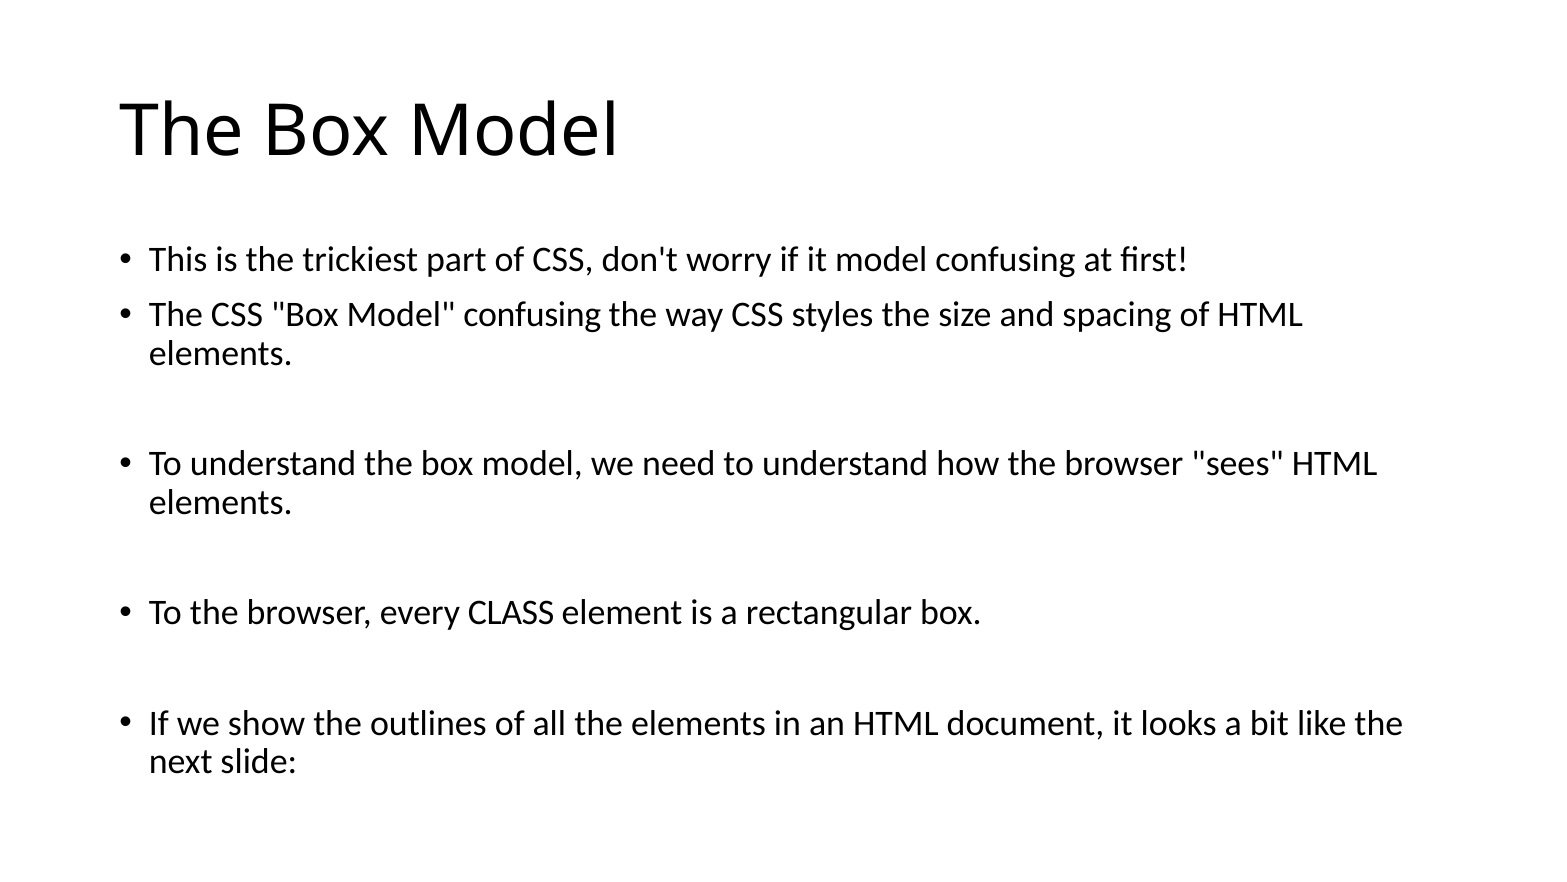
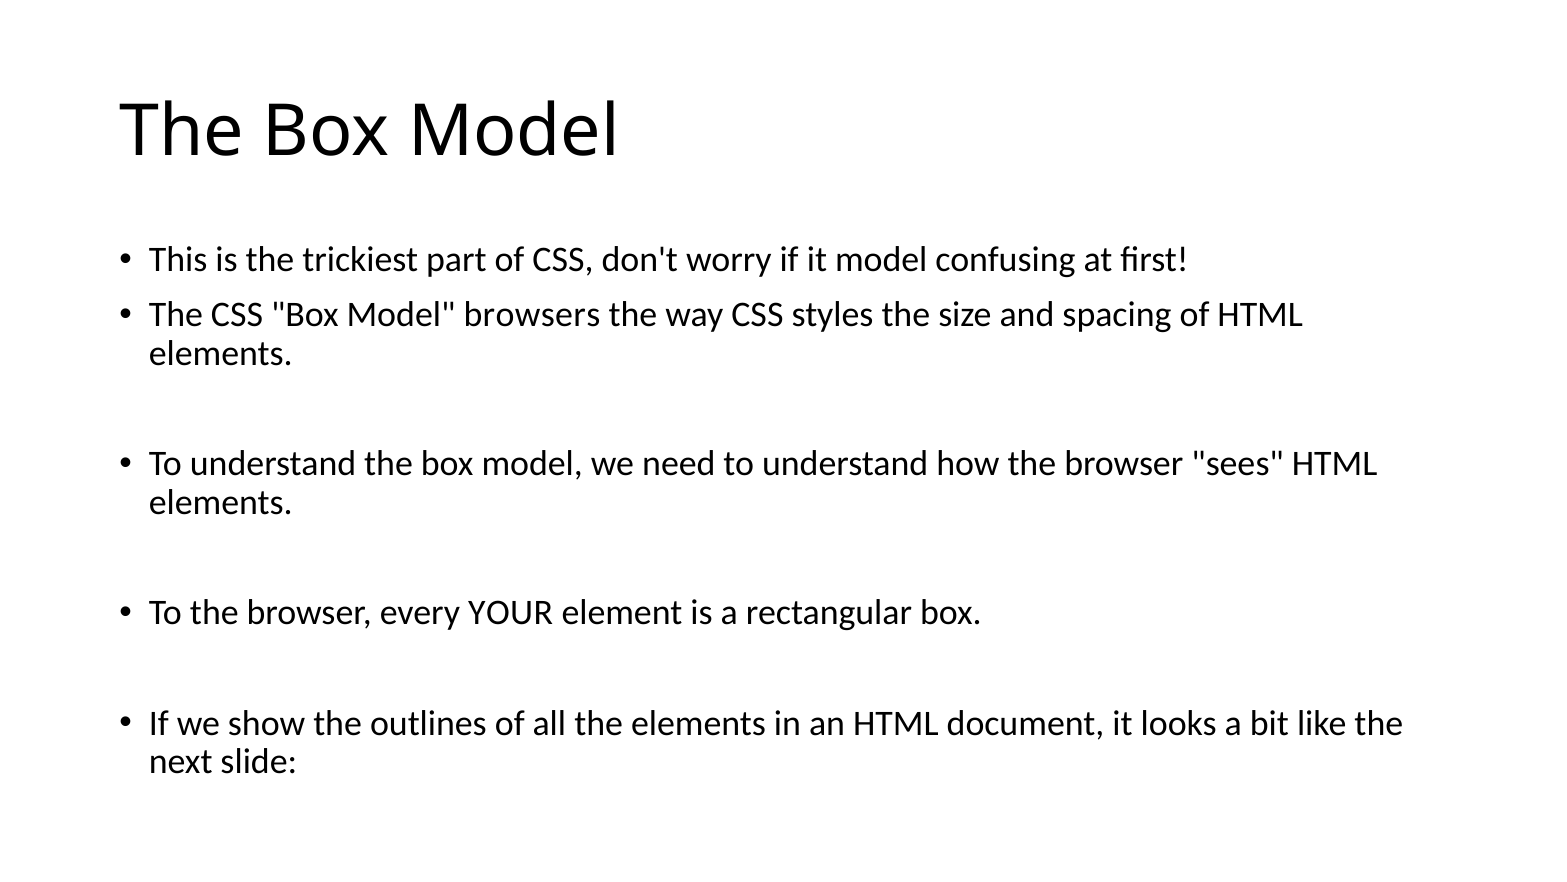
Box Model confusing: confusing -> browsers (532, 315)
CLASS: CLASS -> YOUR (511, 613)
